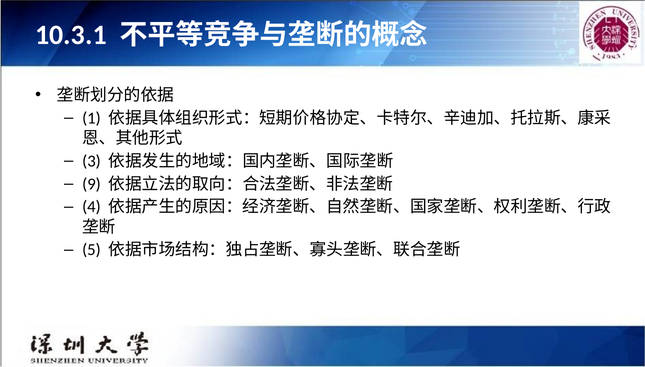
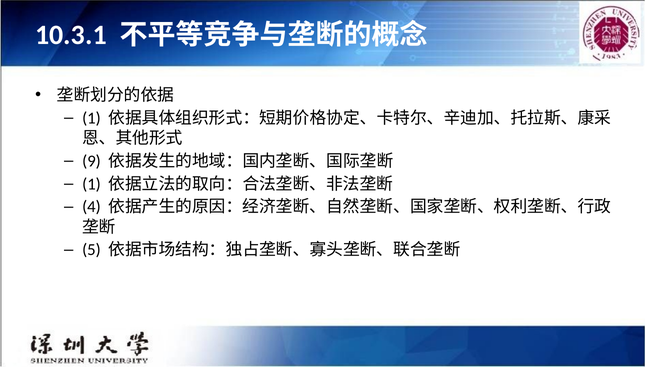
3: 3 -> 9 (92, 161)
9: 9 -> 1 (92, 184)
